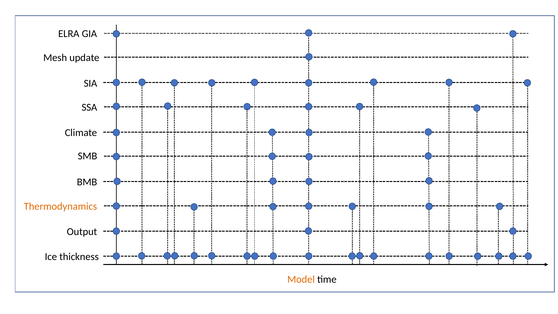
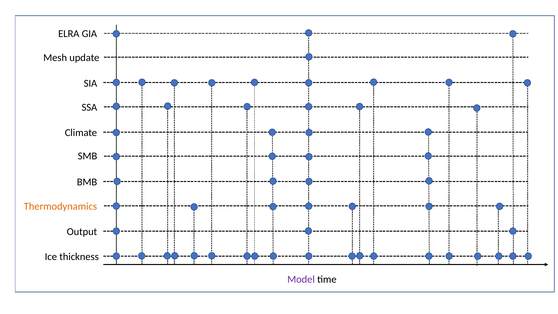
Model colour: orange -> purple (301, 279)
